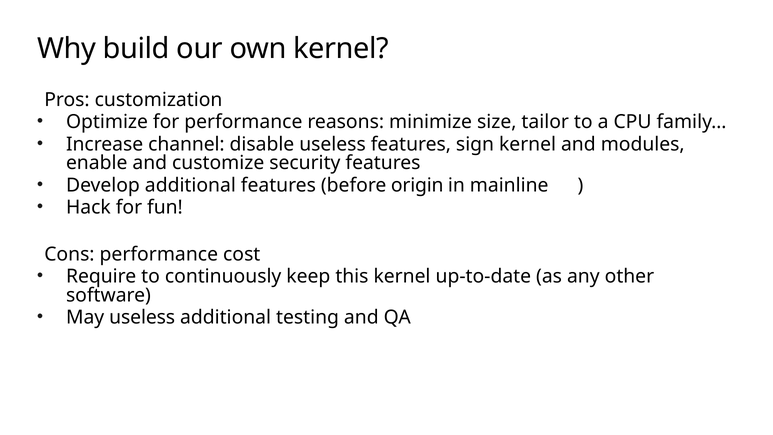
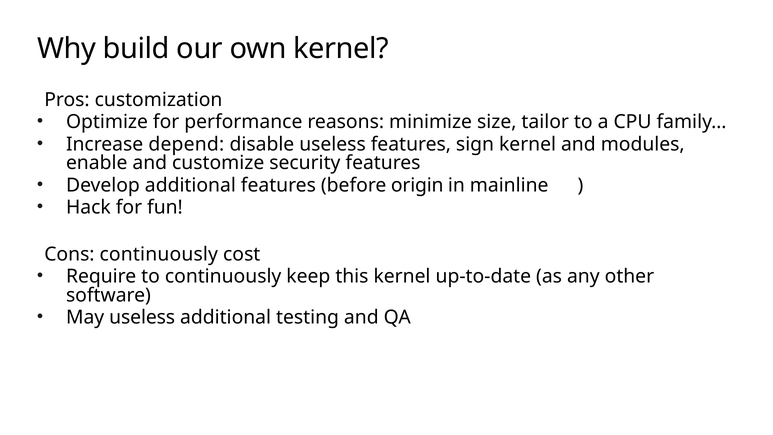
channel: channel -> depend (186, 144)
Cons performance: performance -> continuously (159, 254)
